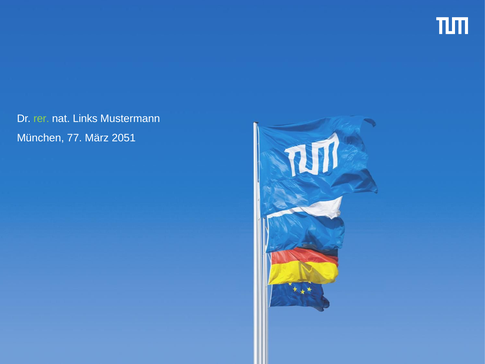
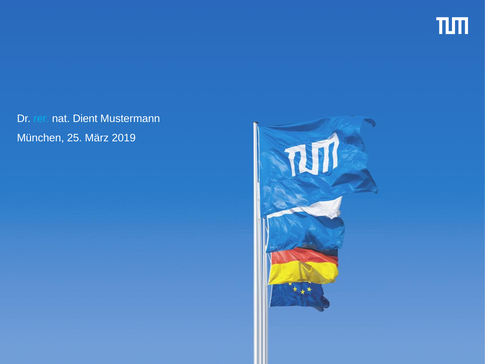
rer colour: light green -> light blue (41, 119)
Links: Links -> Dient (85, 119)
77: 77 -> 25 (75, 138)
2051: 2051 -> 2019 (124, 138)
